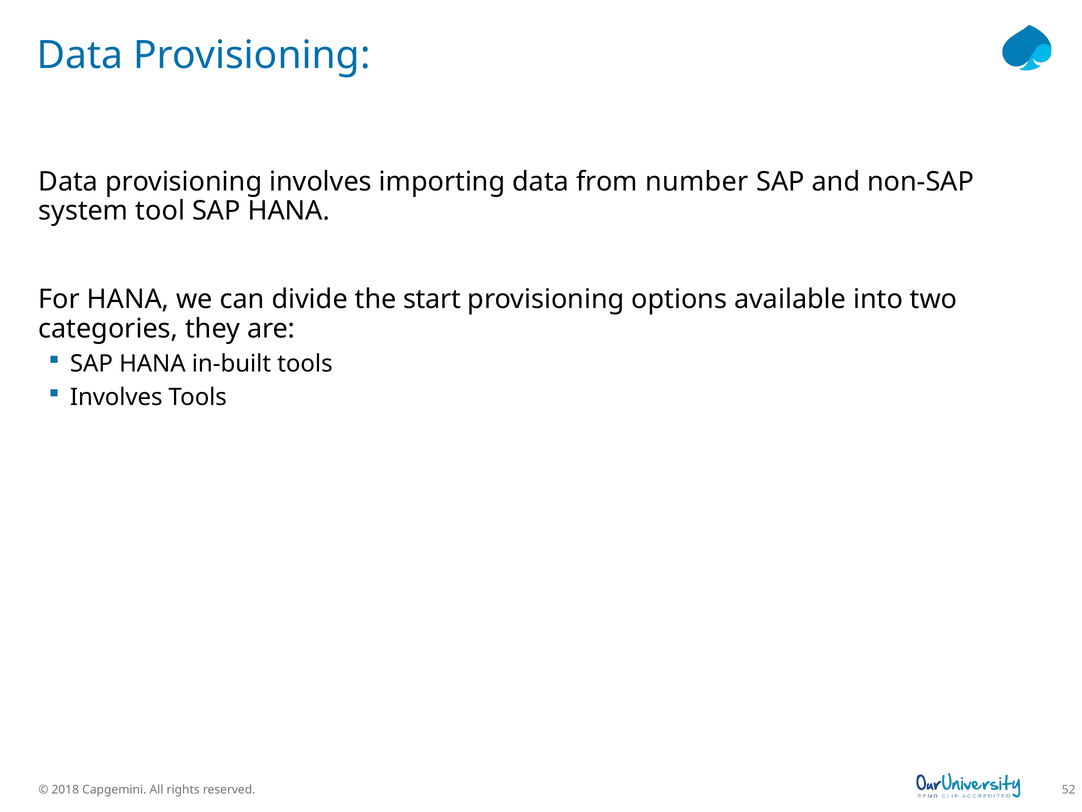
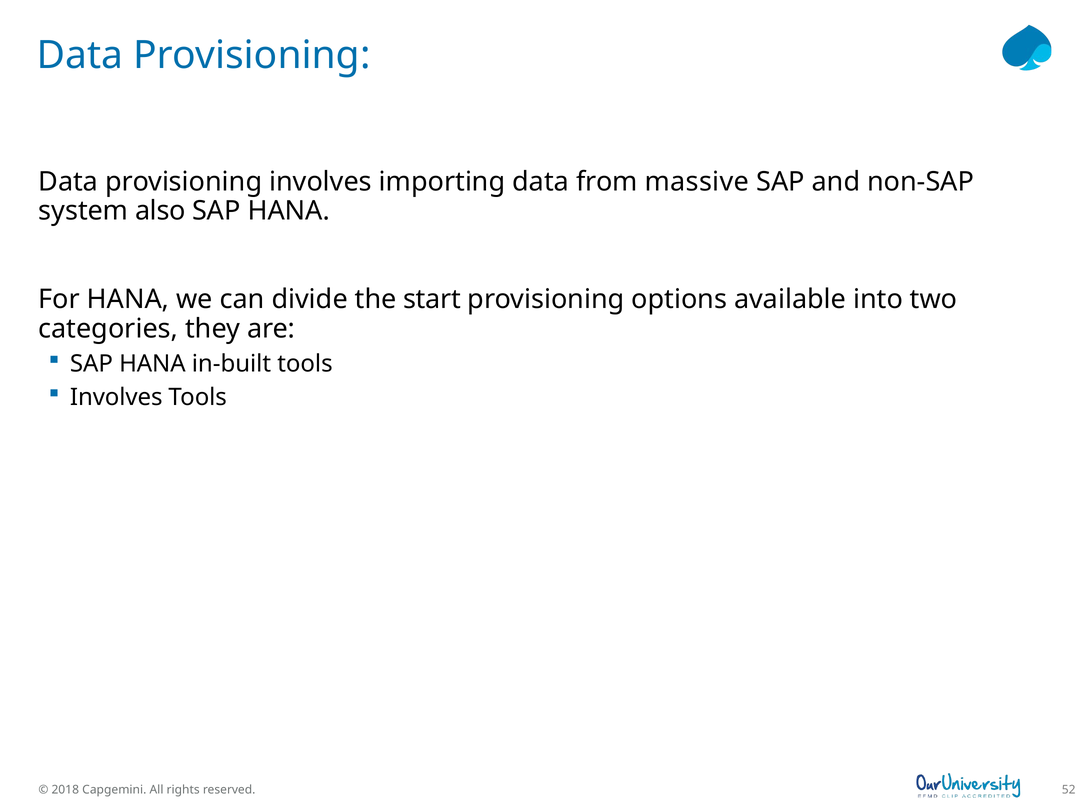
number: number -> massive (697, 182)
tool: tool -> also (160, 211)
